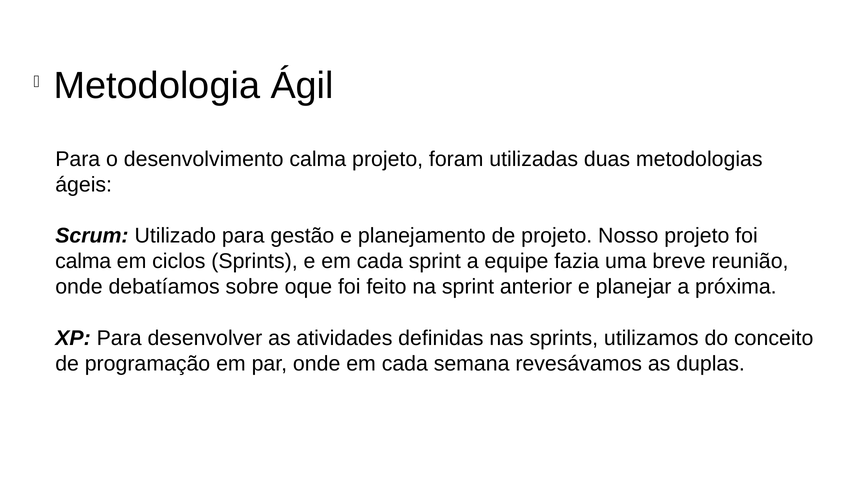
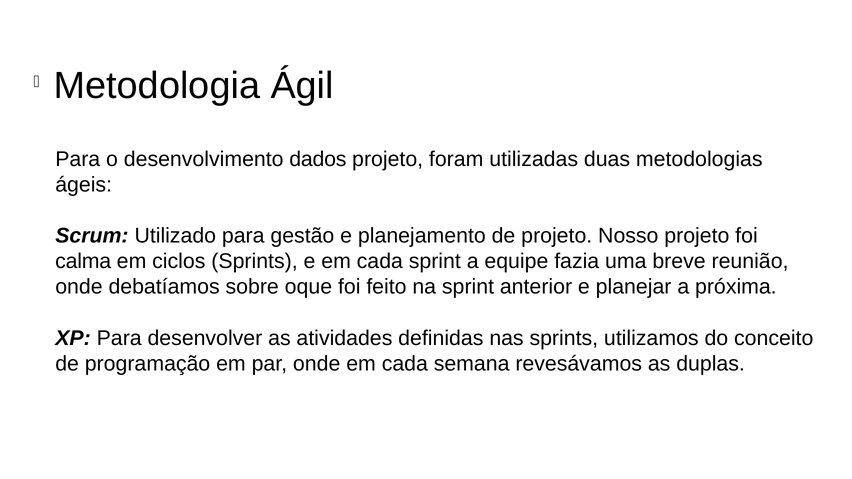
desenvolvimento calma: calma -> dados (318, 159)
